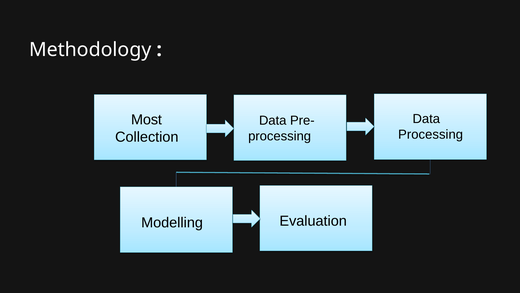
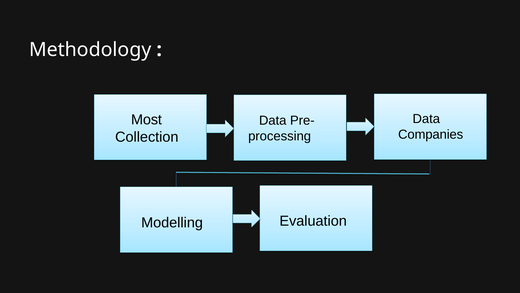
Processing: Processing -> Companies (431, 134)
